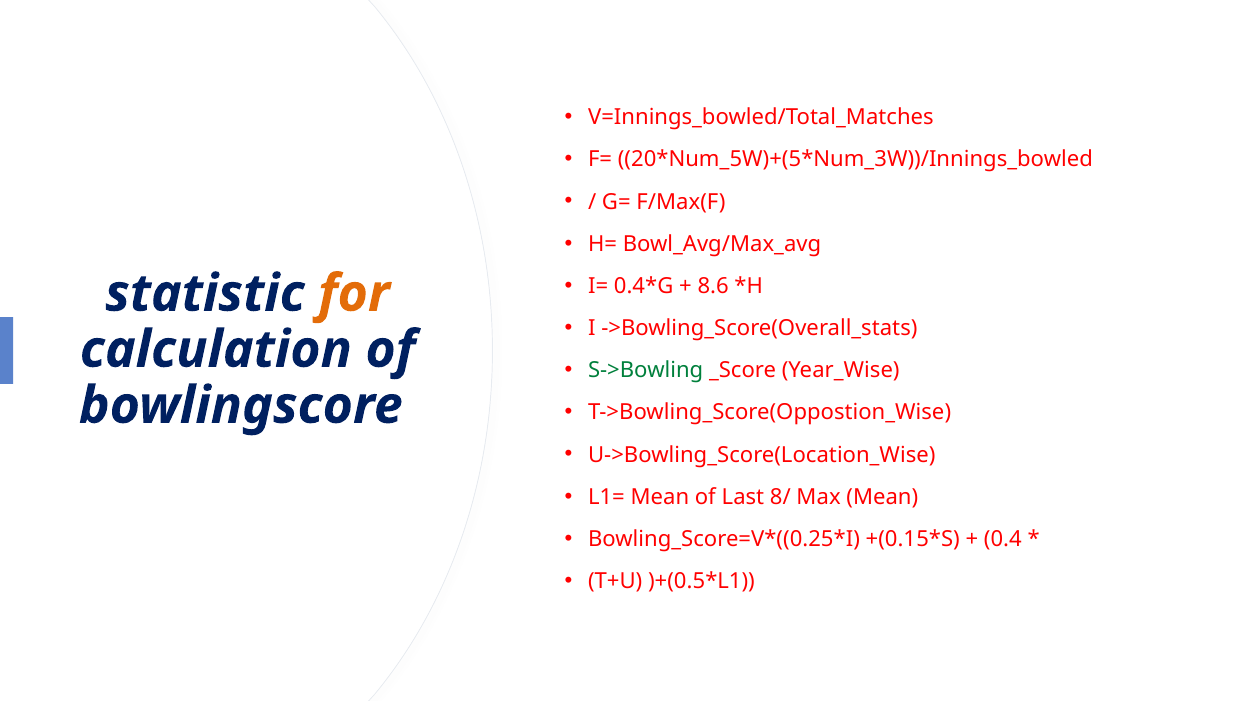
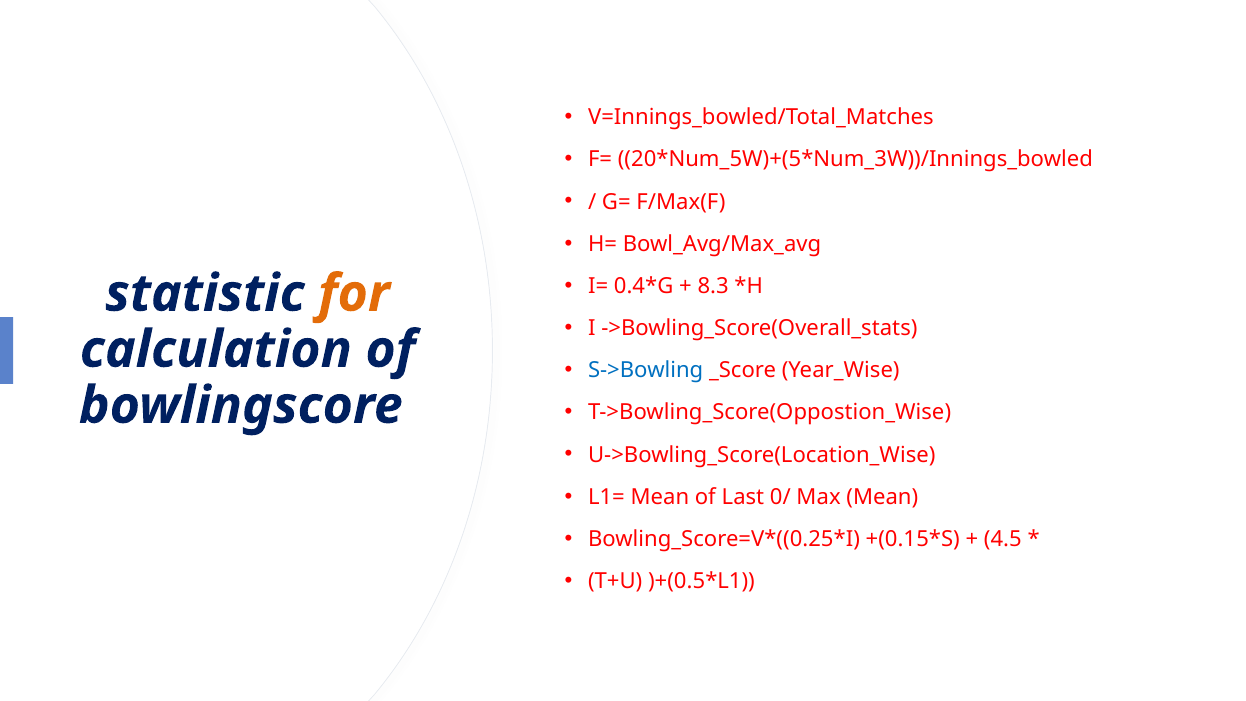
8.6: 8.6 -> 8.3 (713, 286)
S->Bowling colour: green -> blue (646, 370)
8/: 8/ -> 0/ (780, 497)
0.4: 0.4 -> 4.5 (1003, 539)
